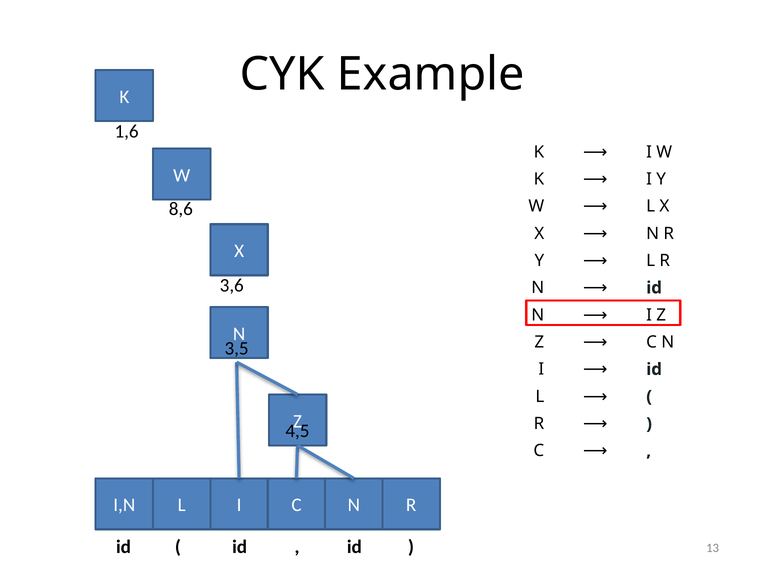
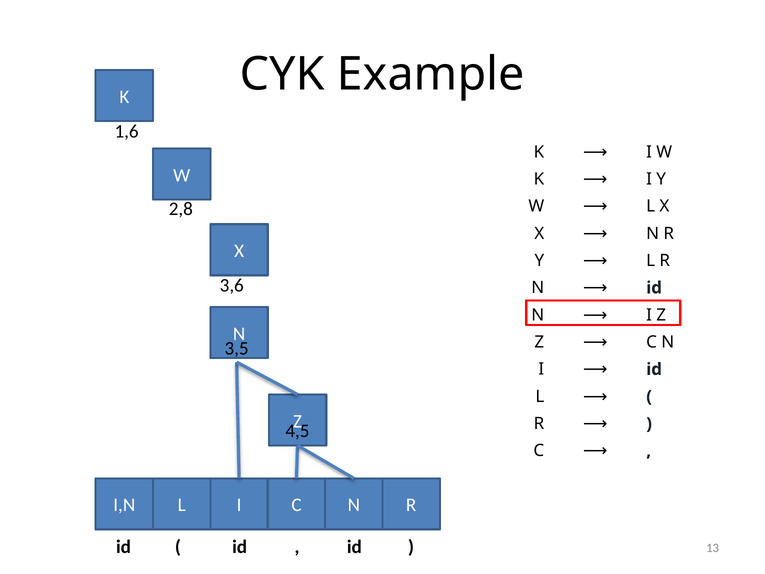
8,6: 8,6 -> 2,8 (181, 209)
